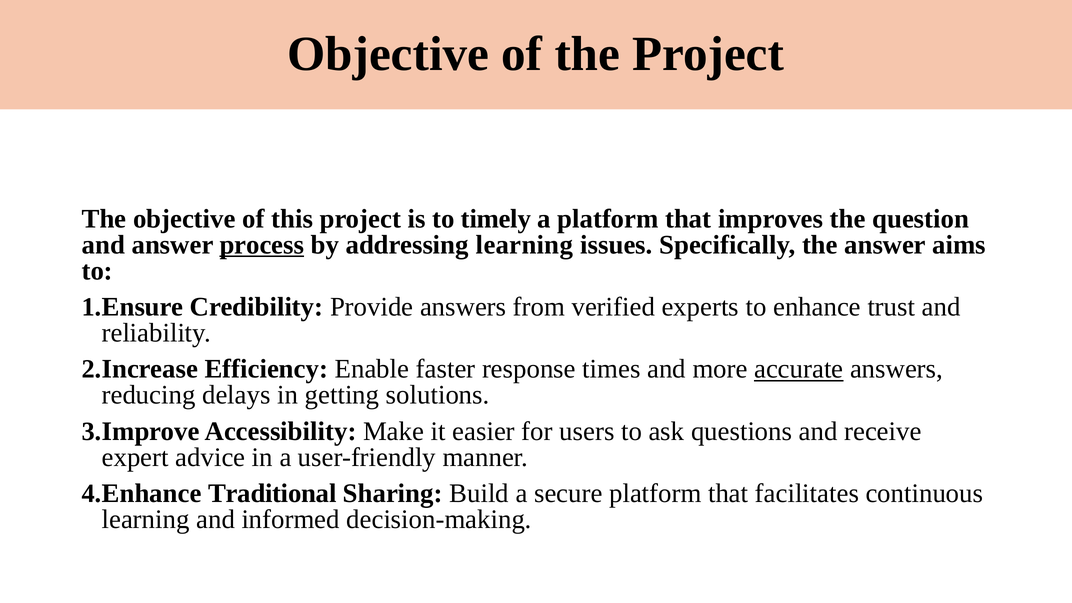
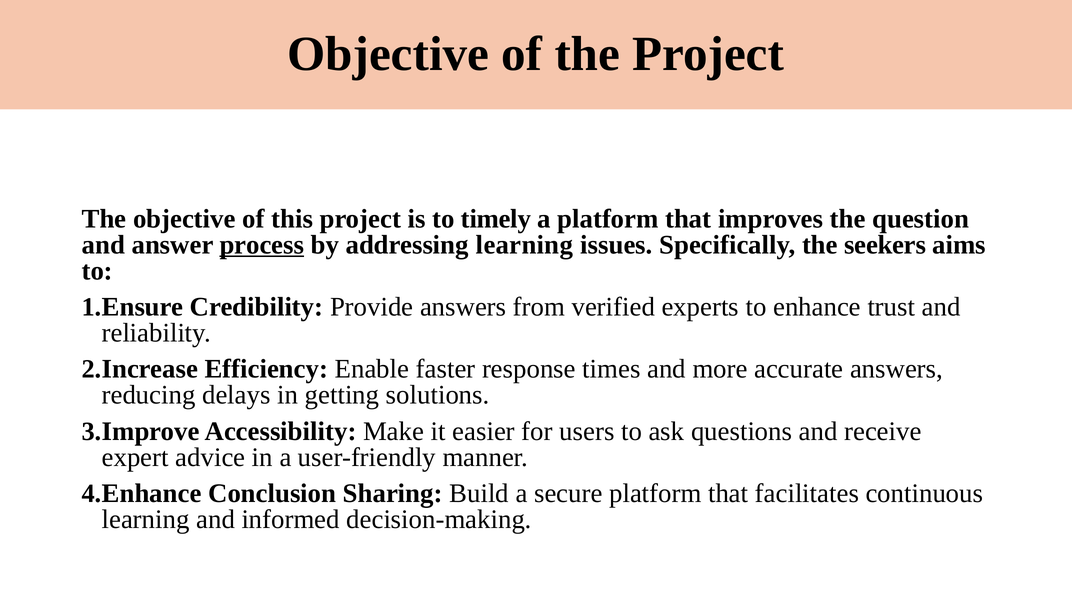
the answer: answer -> seekers (885, 245)
accurate underline: present -> none (799, 369)
Traditional: Traditional -> Conclusion (272, 493)
